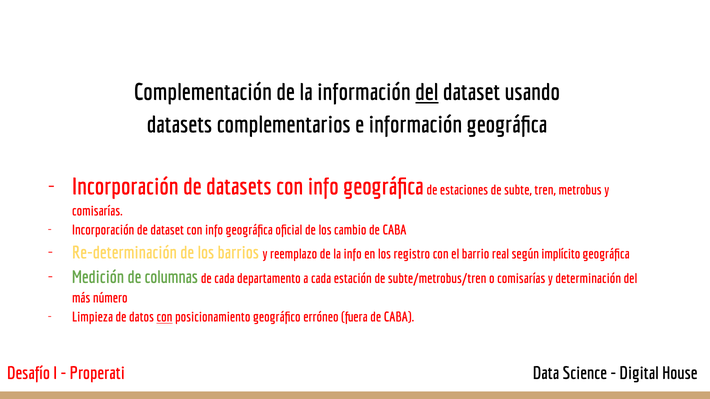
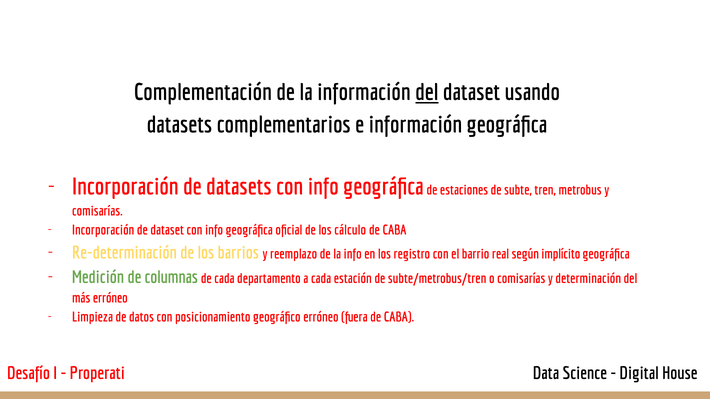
cambio: cambio -> cálculo (350, 231)
más número: número -> erróneo (110, 299)
con underline: present -> none (164, 318)
